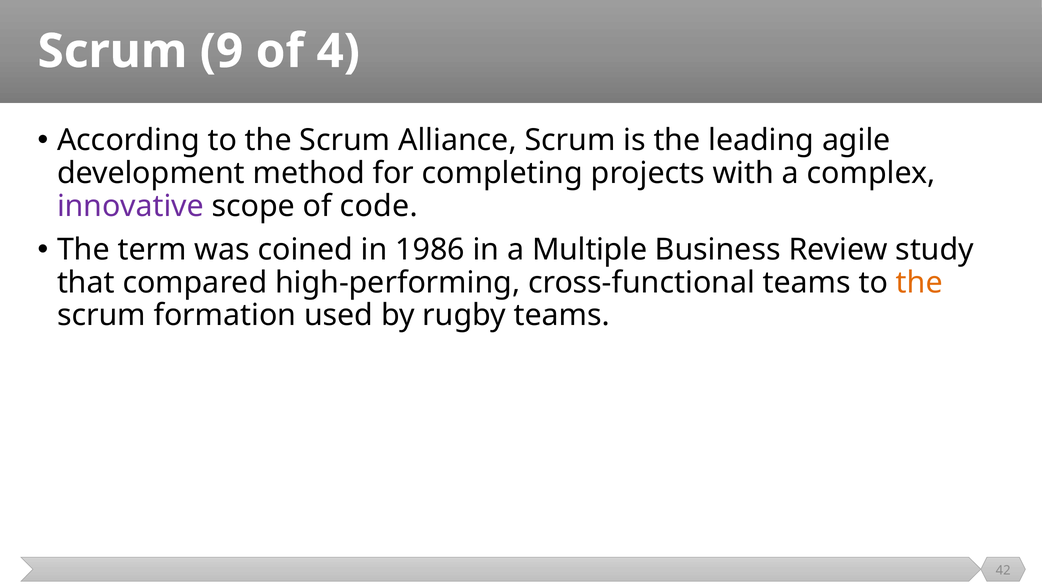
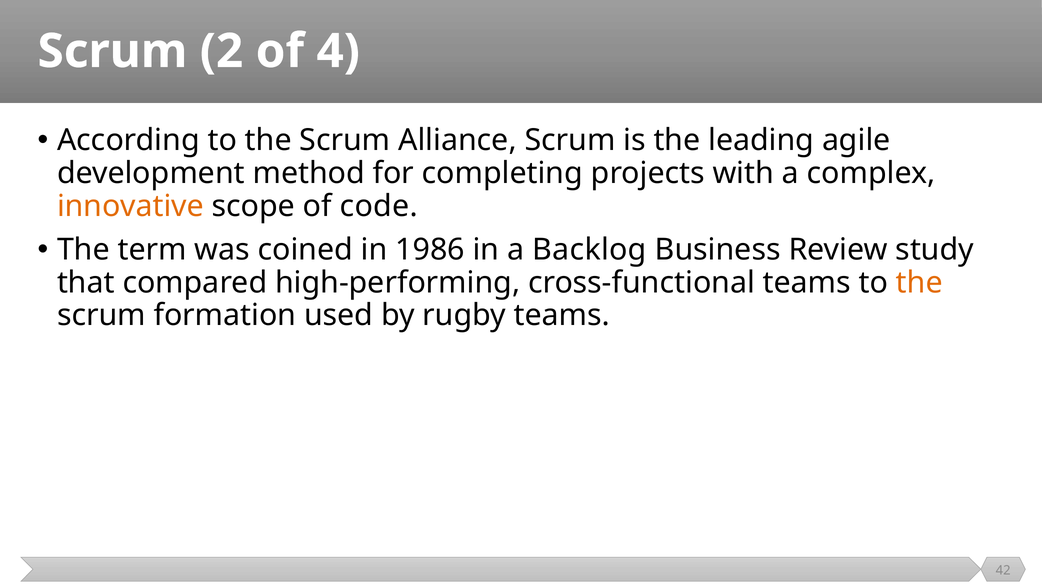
9: 9 -> 2 (222, 51)
innovative colour: purple -> orange (130, 206)
Multiple: Multiple -> Backlog (589, 250)
